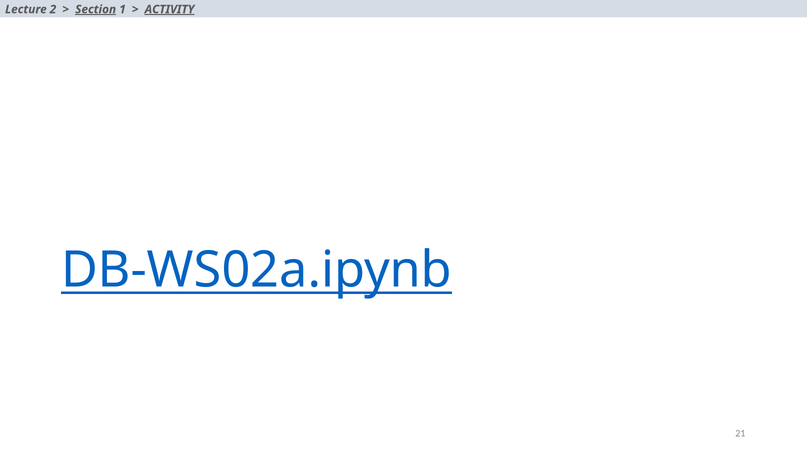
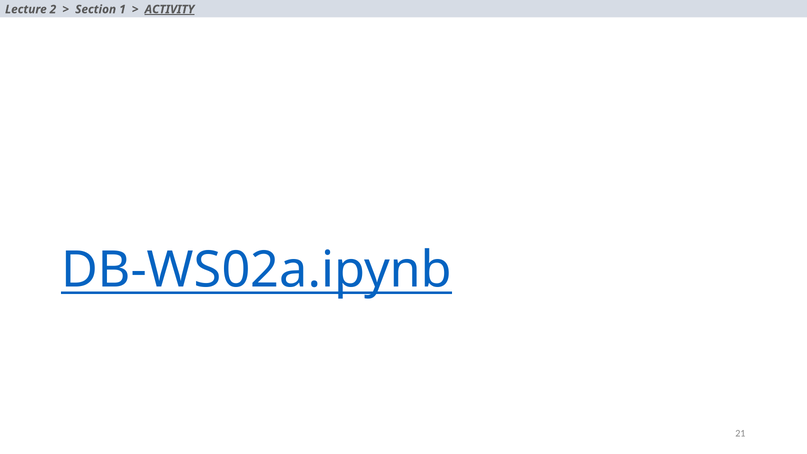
Section underline: present -> none (96, 9)
